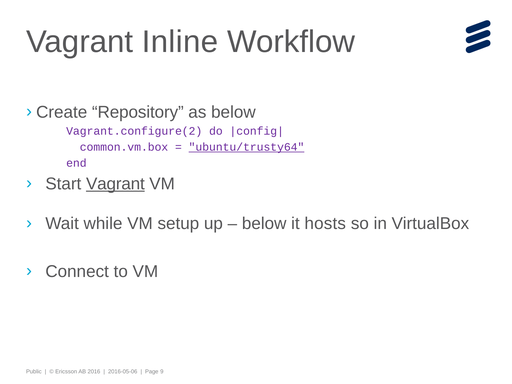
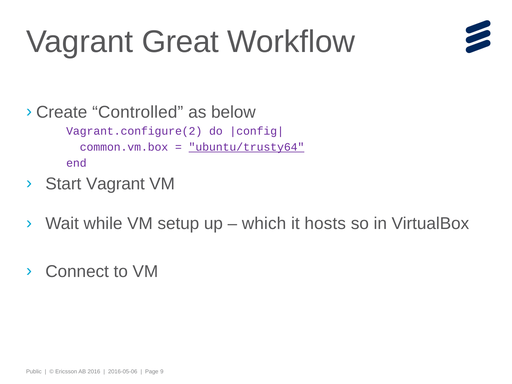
Inline: Inline -> Great (180, 42)
Repository: Repository -> Controlled (138, 112)
Vagrant underline: present -> none (115, 184)
below: below -> which (264, 224)
